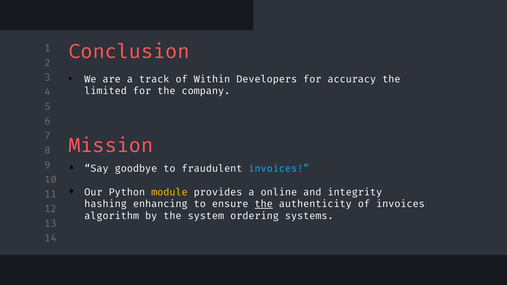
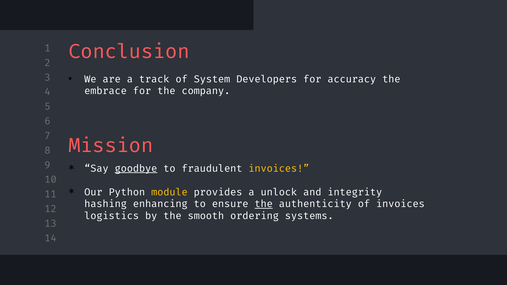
Within: Within -> System (212, 79)
limited: limited -> embrace (106, 91)
goodbye underline: none -> present (136, 169)
invoices colour: light blue -> yellow (279, 169)
online: online -> unlock (279, 192)
algorithm: algorithm -> logistics (112, 216)
system: system -> smooth (206, 216)
